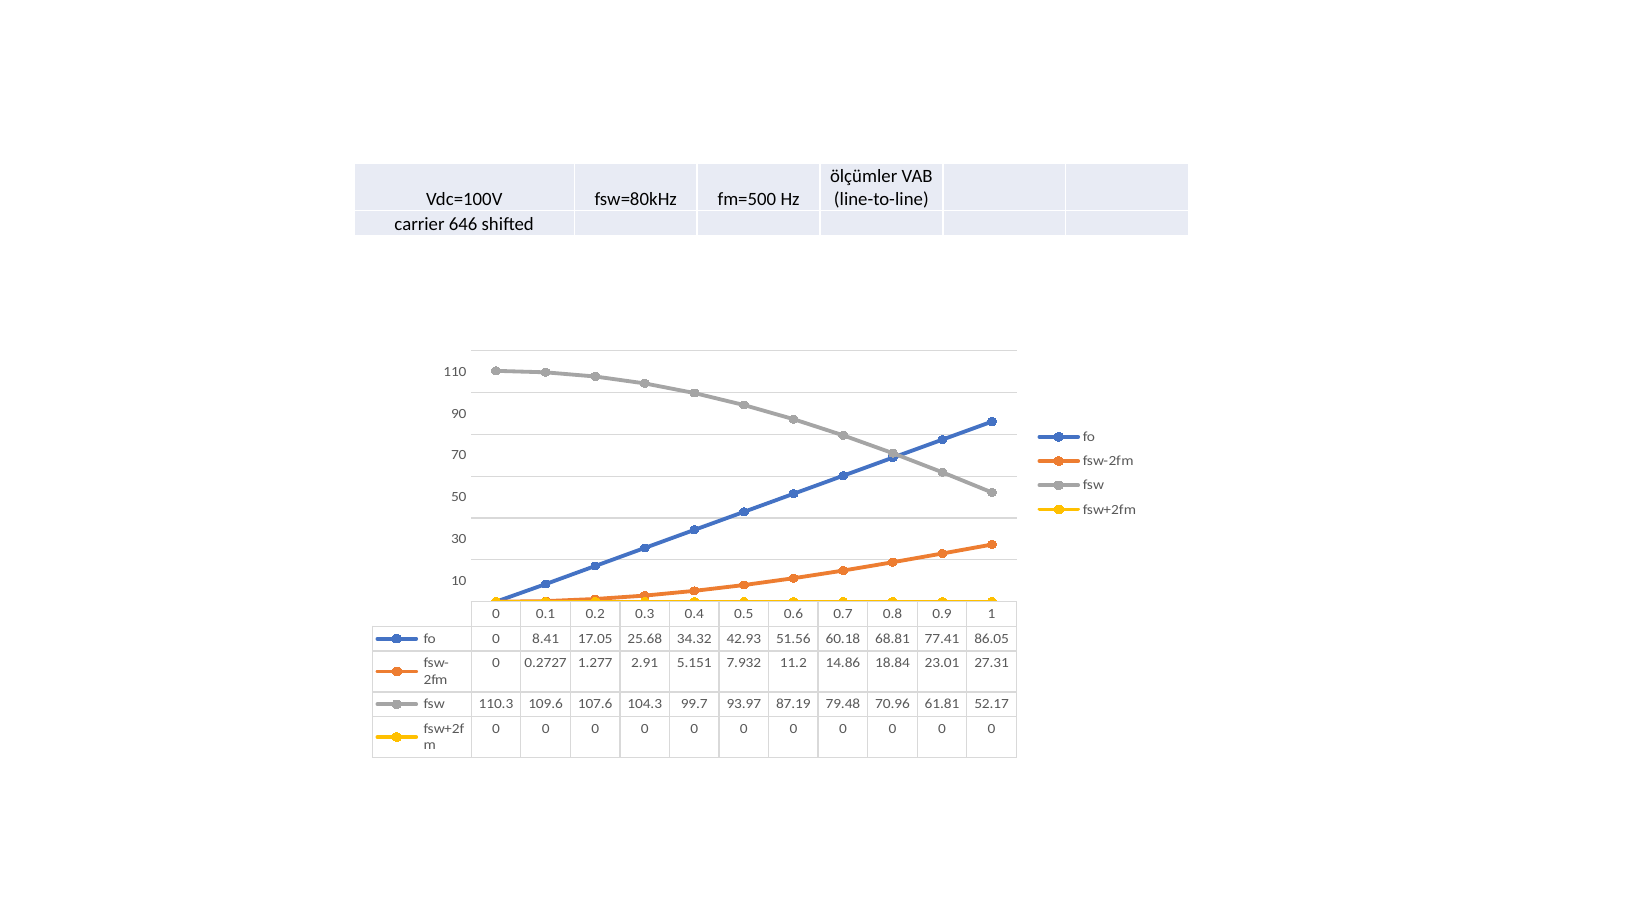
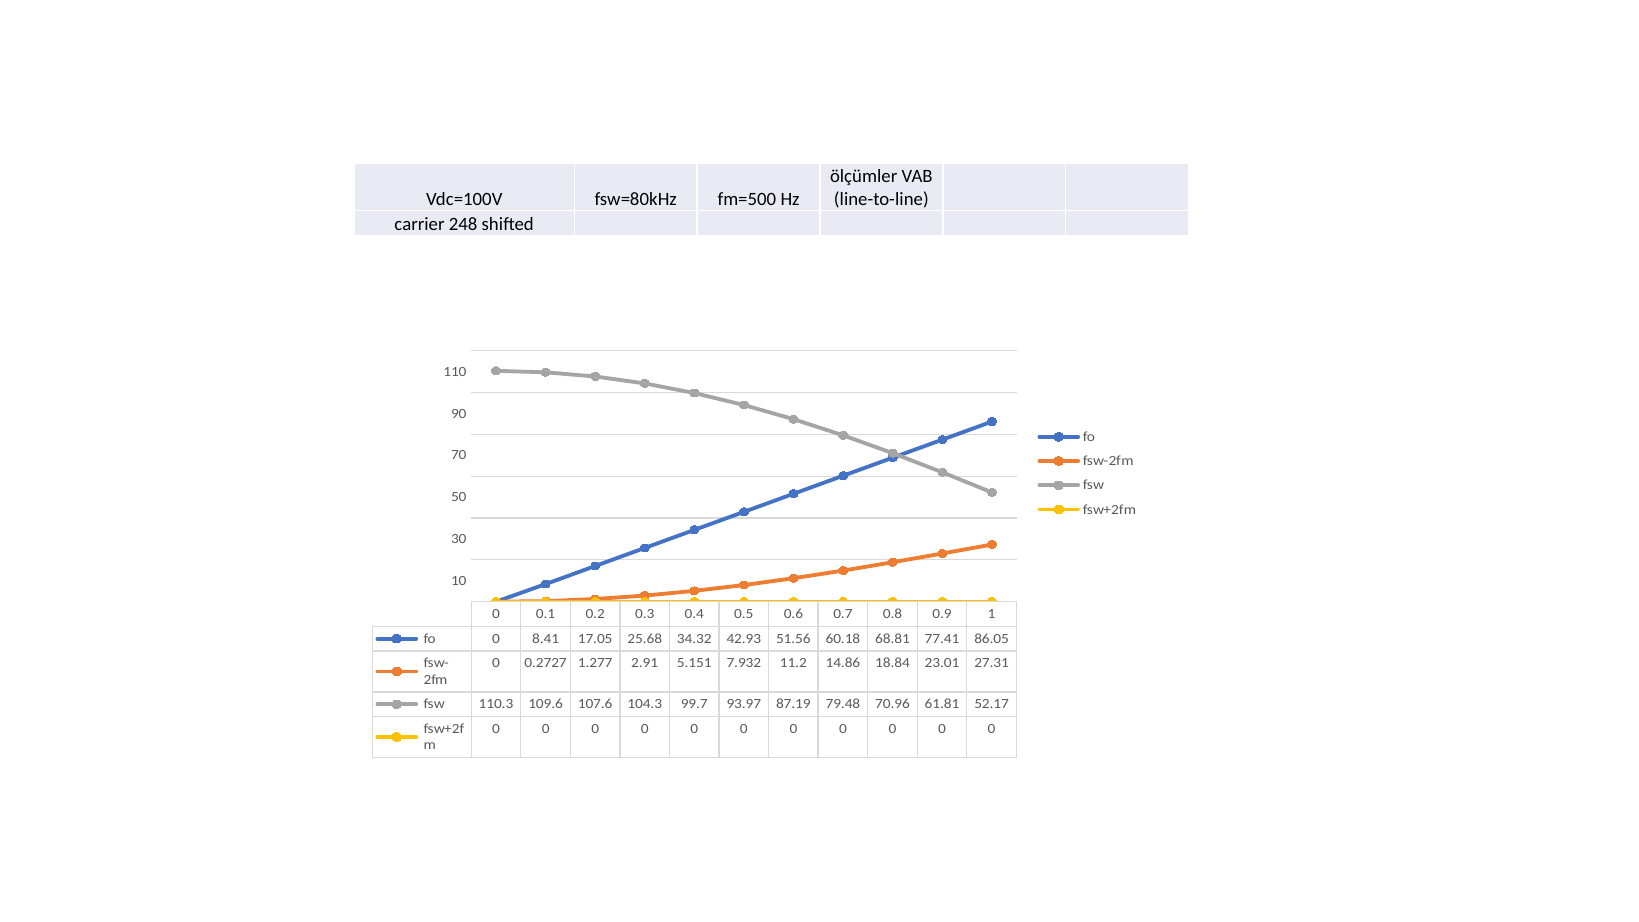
646: 646 -> 248 (463, 224)
